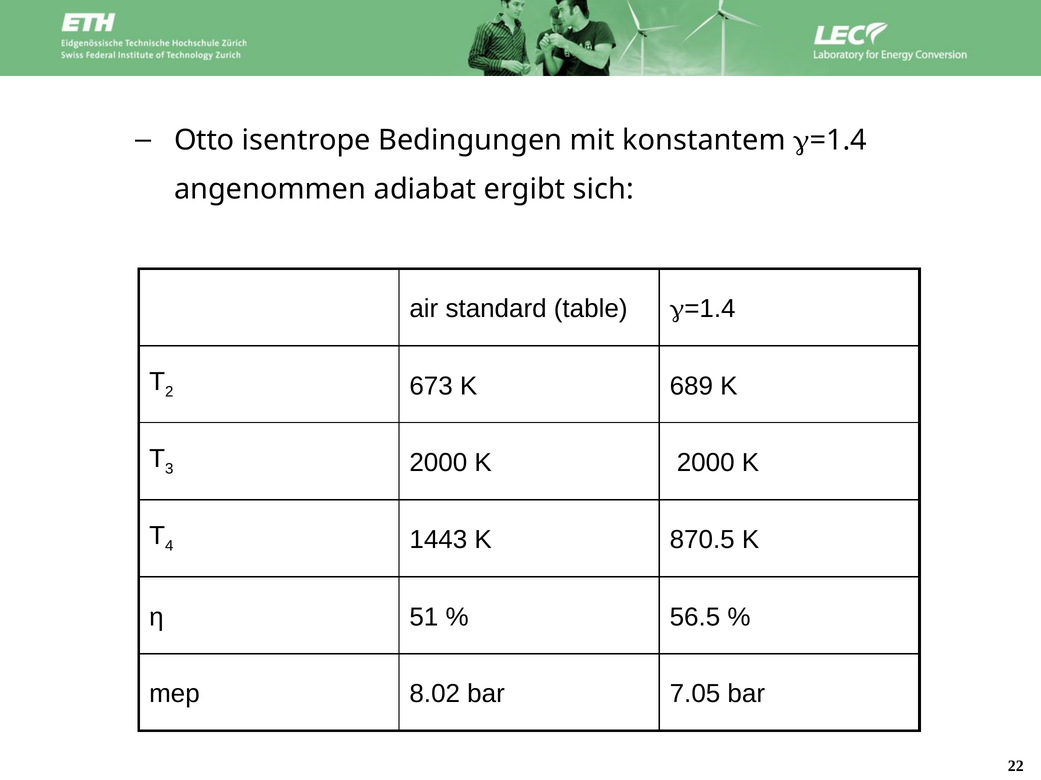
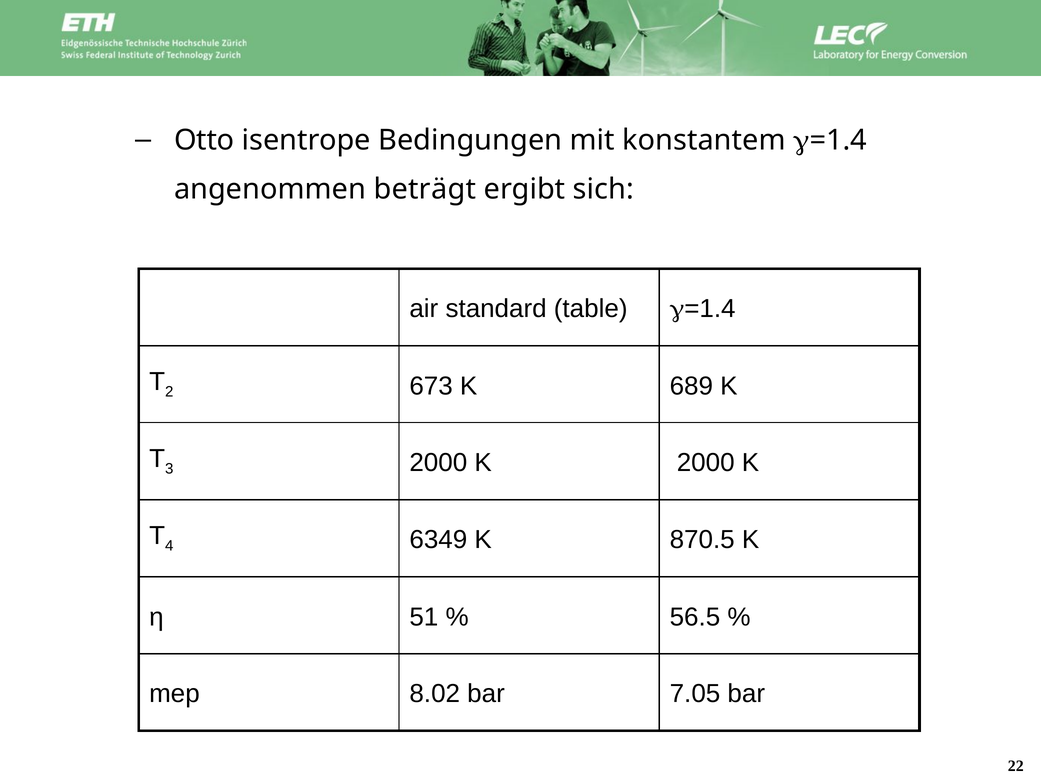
adiabat: adiabat -> beträgt (425, 190)
1443: 1443 -> 6349 (438, 540)
